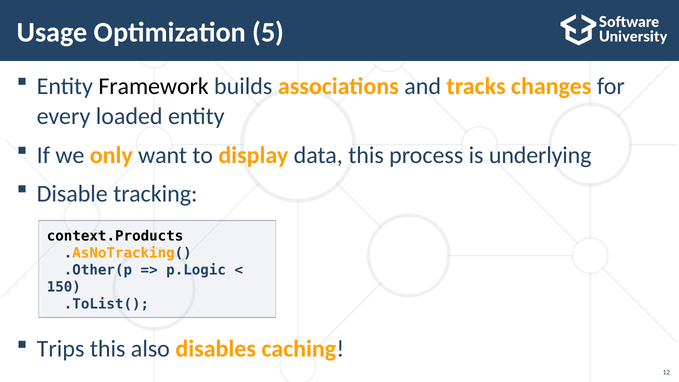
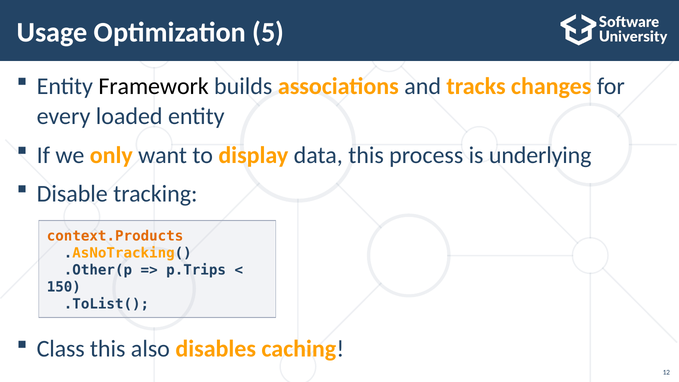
context.Products colour: black -> orange (115, 236)
p.Logic: p.Logic -> p.Trips (196, 270)
Trips: Trips -> Class (61, 349)
